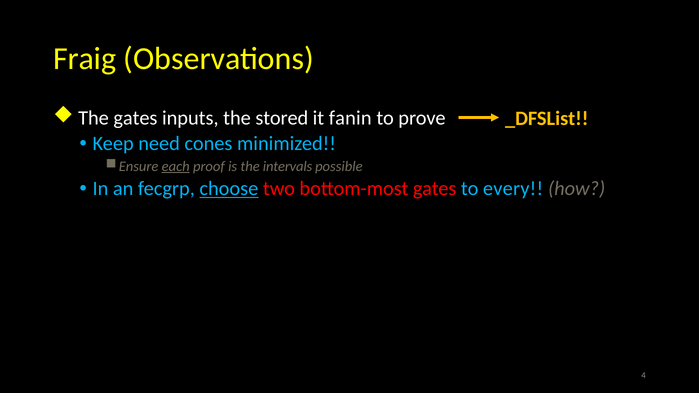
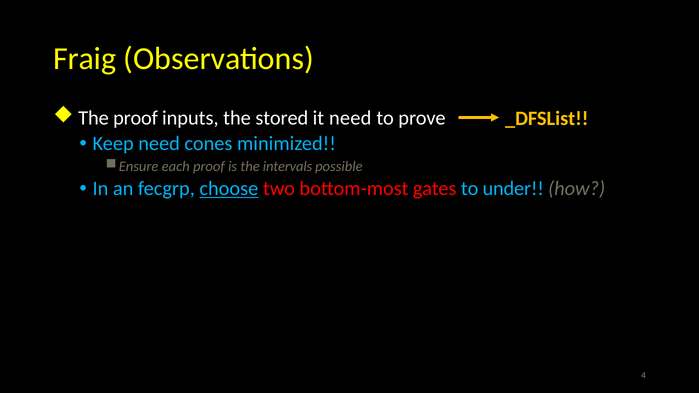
The gates: gates -> proof (136, 118)
it fanin: fanin -> need (350, 118)
each underline: present -> none (176, 166)
every: every -> under (513, 189)
